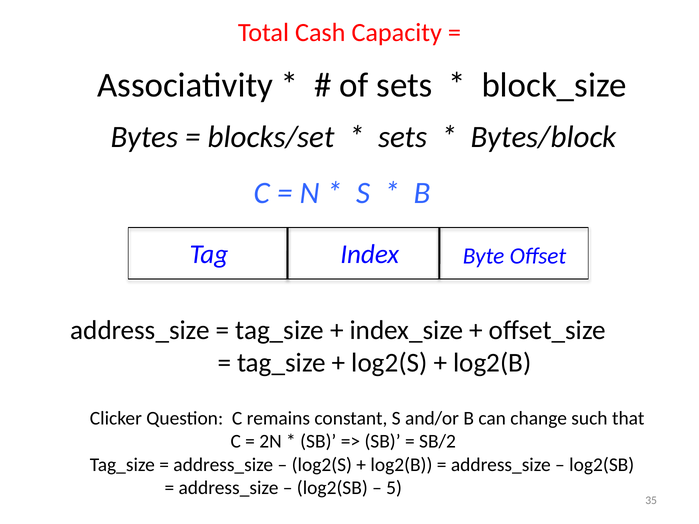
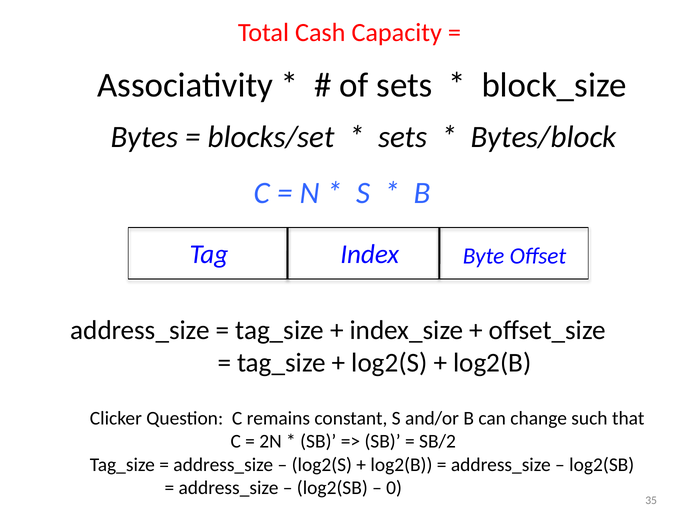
5: 5 -> 0 (394, 488)
